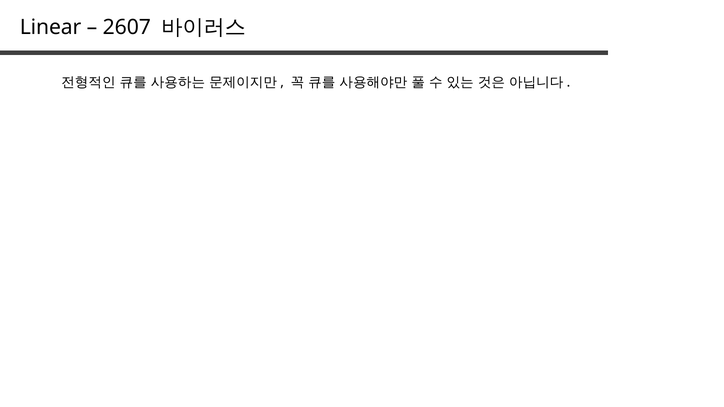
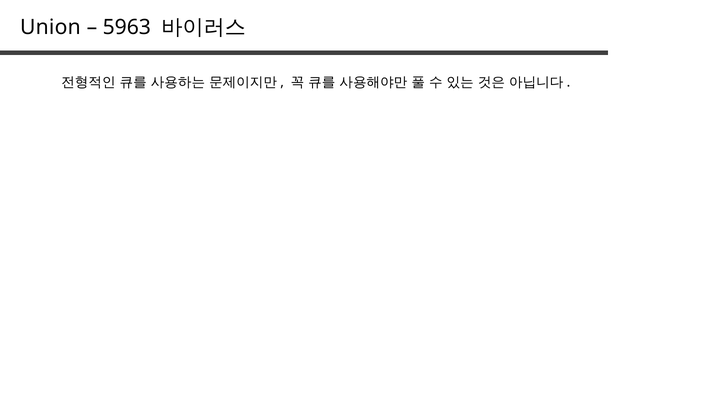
Linear: Linear -> Union (50, 27)
2607: 2607 -> 5963 (127, 27)
